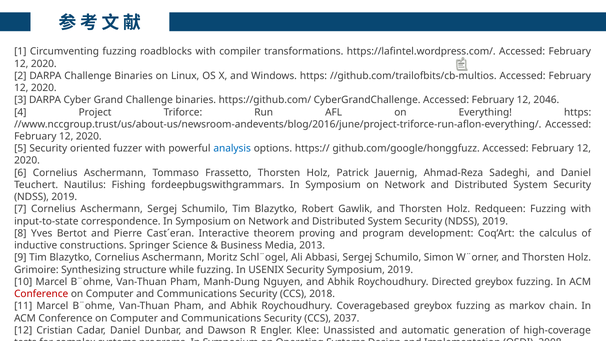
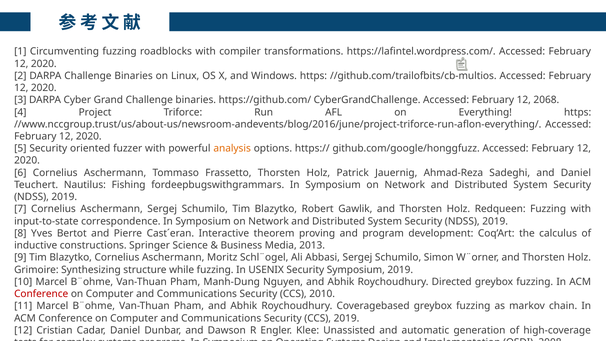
2046: 2046 -> 2068 (546, 100)
analysis colour: blue -> orange (232, 148)
2018: 2018 -> 2010 (322, 294)
CCS 2037: 2037 -> 2019 (347, 318)
